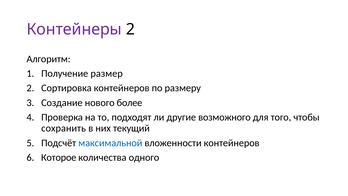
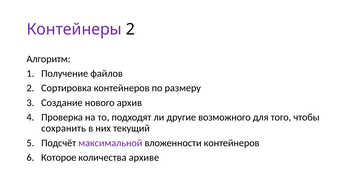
размер: размер -> файлов (107, 73)
более: более -> архив (129, 103)
максимальной colour: blue -> purple (110, 143)
одного: одного -> архиве (144, 157)
